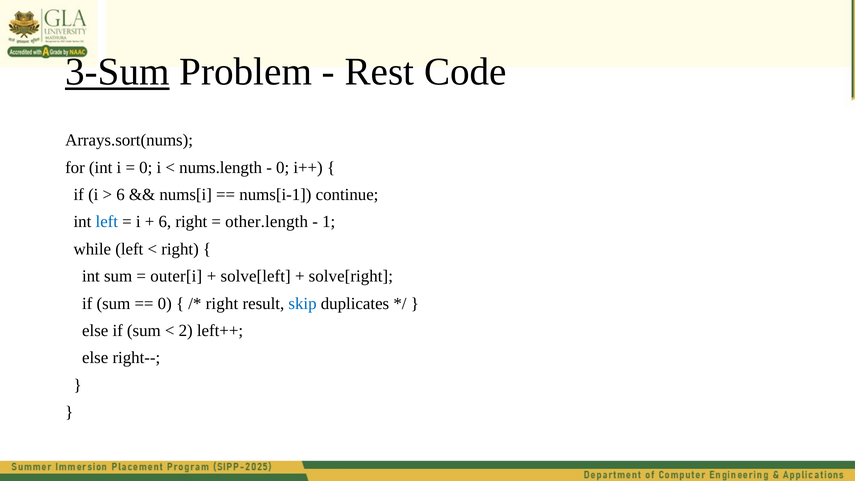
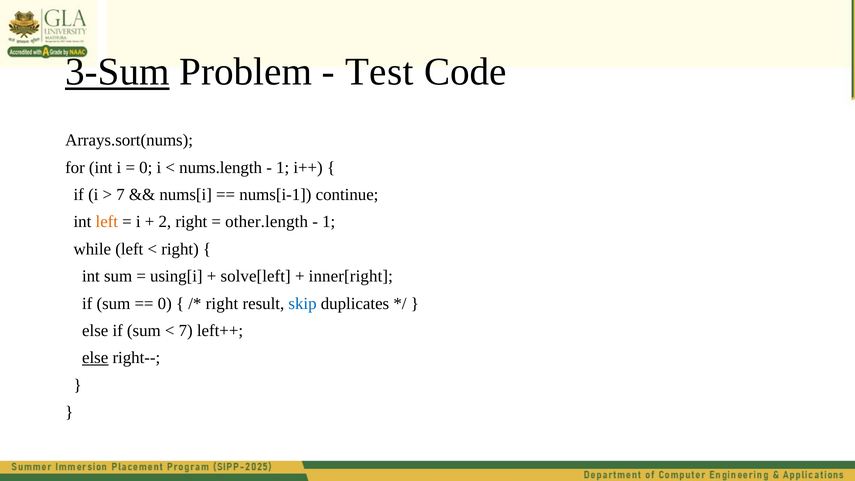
Rest: Rest -> Test (379, 72)
0: 0 -> 1 (283, 167)
6: 6 -> 7 (121, 195)
left colour: blue -> orange (107, 222)
6: 6 -> 2 (165, 222)
outer[i: outer[i -> using[i (176, 276)
solve[right: solve[right -> inner[right (351, 276)
2: 2 -> 7 (186, 331)
else underline: none -> present (95, 358)
